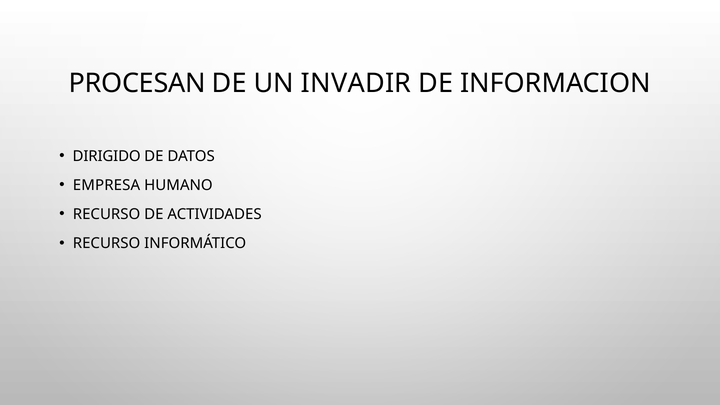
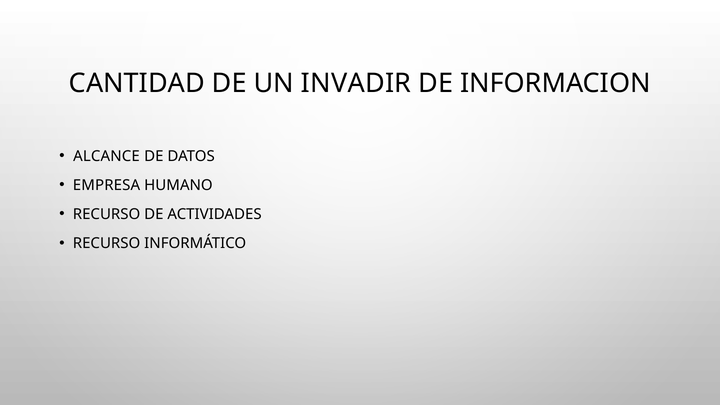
PROCESAN: PROCESAN -> CANTIDAD (137, 83)
DIRIGIDO: DIRIGIDO -> ALCANCE (106, 156)
